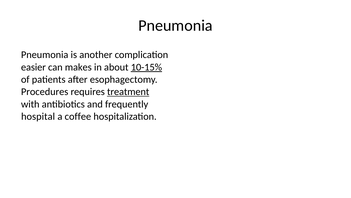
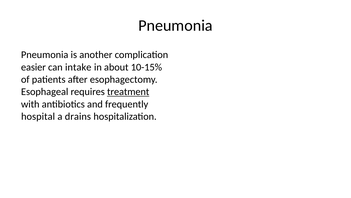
makes: makes -> intake (78, 67)
10-15% underline: present -> none (146, 67)
Procedures: Procedures -> Esophageal (45, 92)
coffee: coffee -> drains (78, 116)
